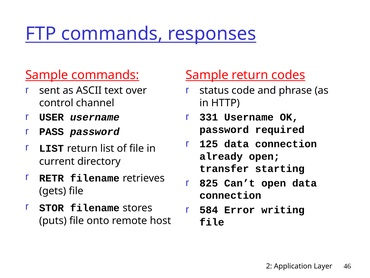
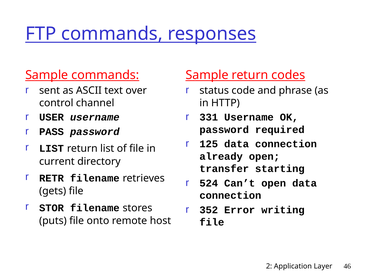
825: 825 -> 524 (209, 183)
584: 584 -> 352 (209, 210)
